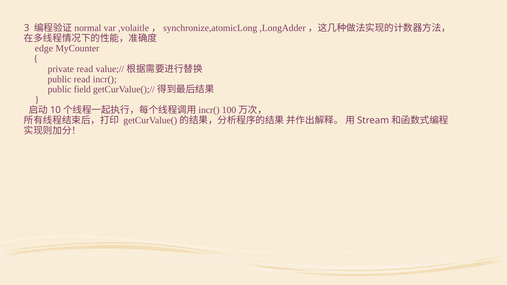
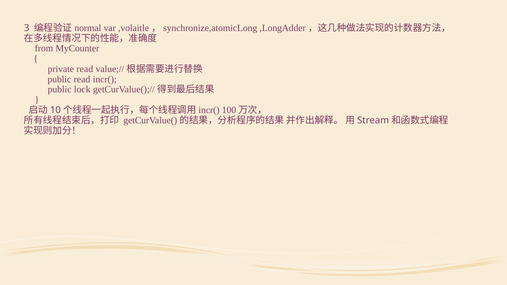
edge: edge -> from (44, 49)
field: field -> lock (82, 90)
